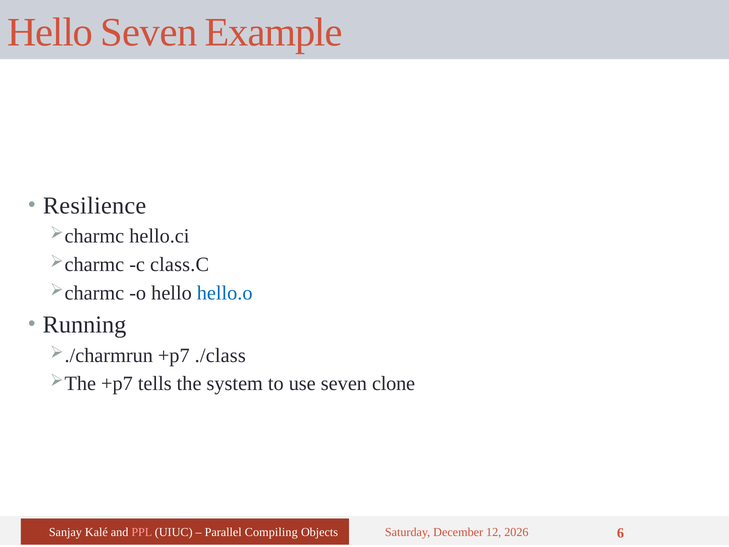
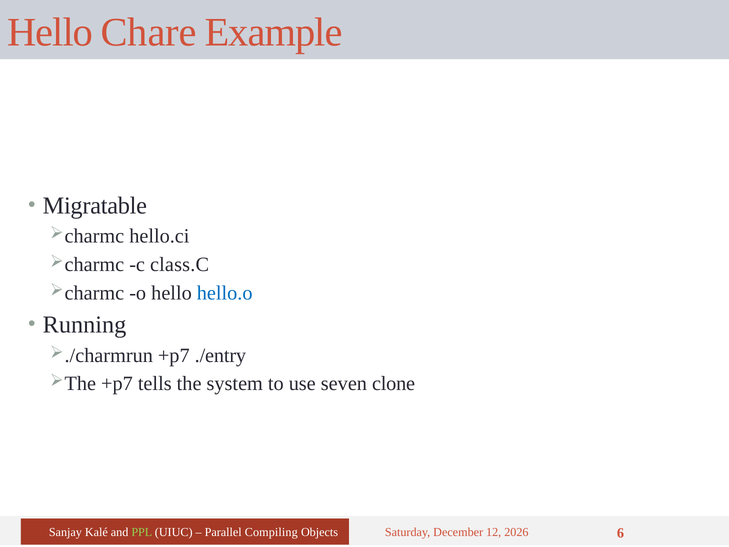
Hello Seven: Seven -> Chare (149, 32)
Resilience: Resilience -> Migratable (95, 206)
./class: ./class -> ./entry (220, 355)
PPL colour: pink -> light green (142, 532)
